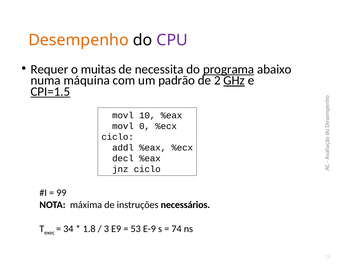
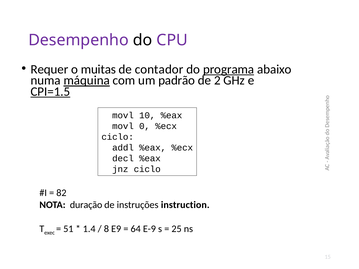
Desempenho colour: orange -> purple (78, 40)
necessita: necessita -> contador (159, 69)
máquina underline: none -> present (87, 80)
GHz underline: present -> none (234, 80)
99: 99 -> 82 (61, 193)
máxima: máxima -> duração (86, 205)
necessários: necessários -> instruction (185, 205)
34: 34 -> 51 (68, 229)
1.8: 1.8 -> 1.4 (89, 229)
3: 3 -> 8 (106, 229)
53: 53 -> 64 (136, 229)
74: 74 -> 25 (177, 229)
